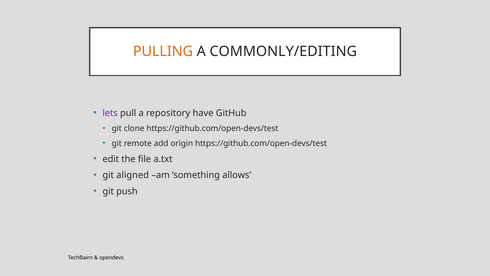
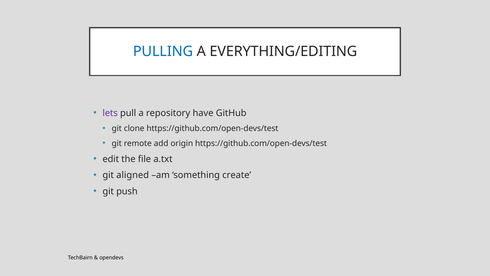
PULLING colour: orange -> blue (163, 51)
COMMONLY/EDITING: COMMONLY/EDITING -> EVERYTHING/EDITING (283, 51)
allows: allows -> create (237, 175)
